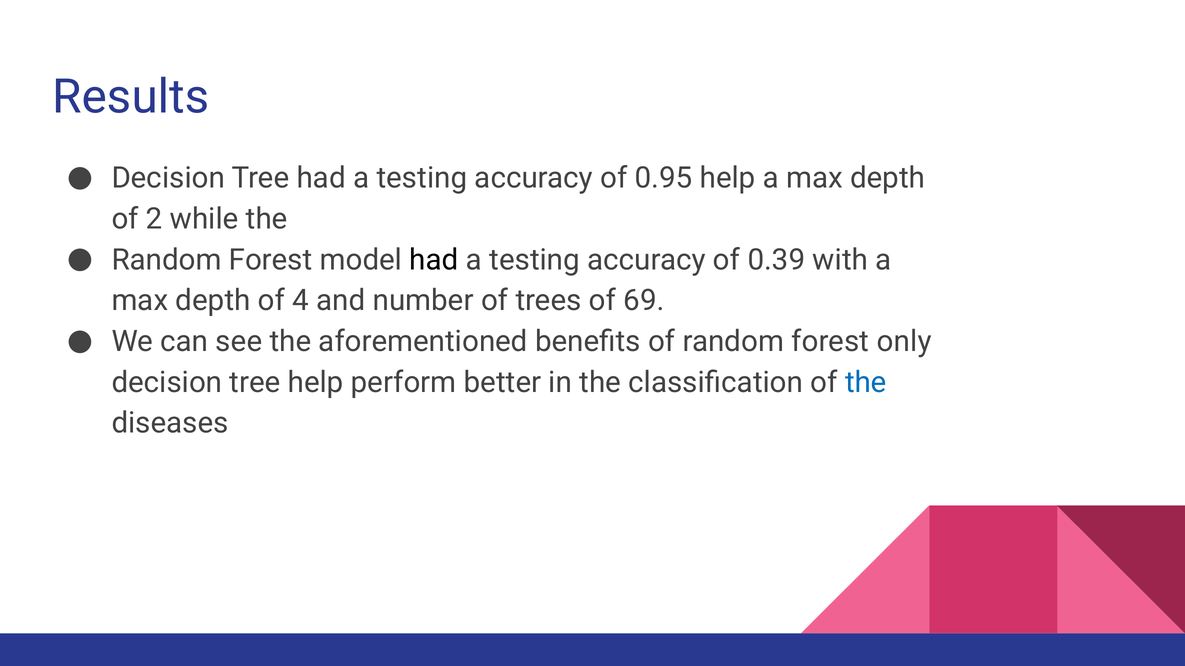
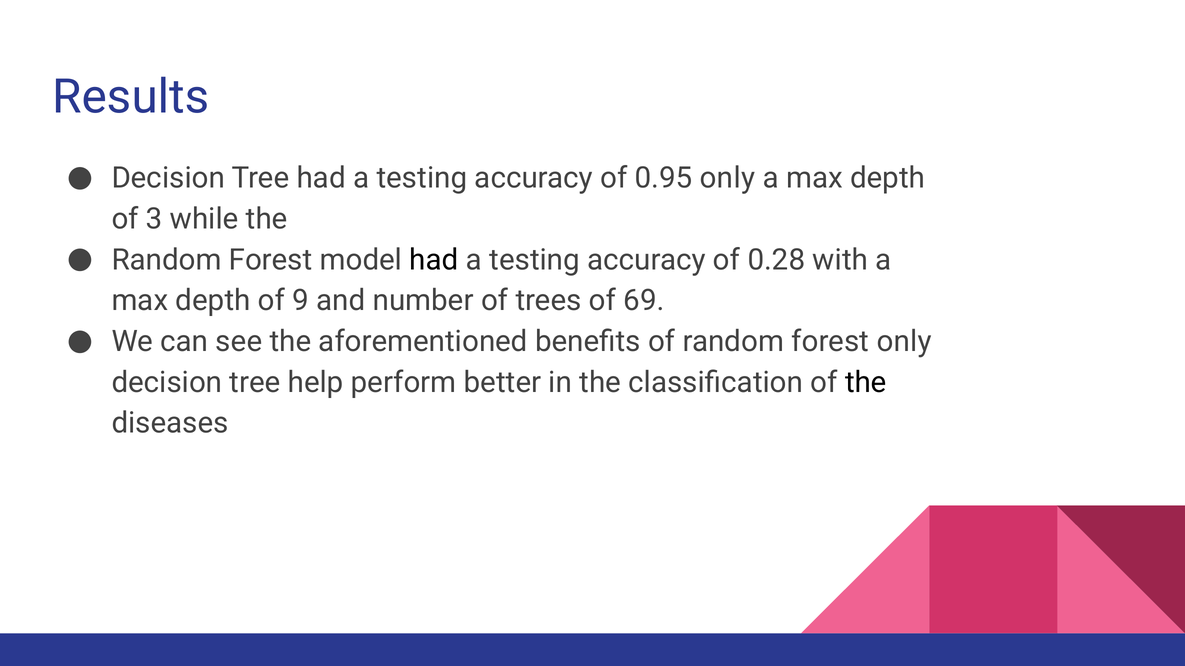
0.95 help: help -> only (727, 178)
2: 2 -> 3 (154, 219)
0.39: 0.39 -> 0.28 (776, 260)
4: 4 -> 9 (301, 301)
the colour: blue -> black (866, 383)
